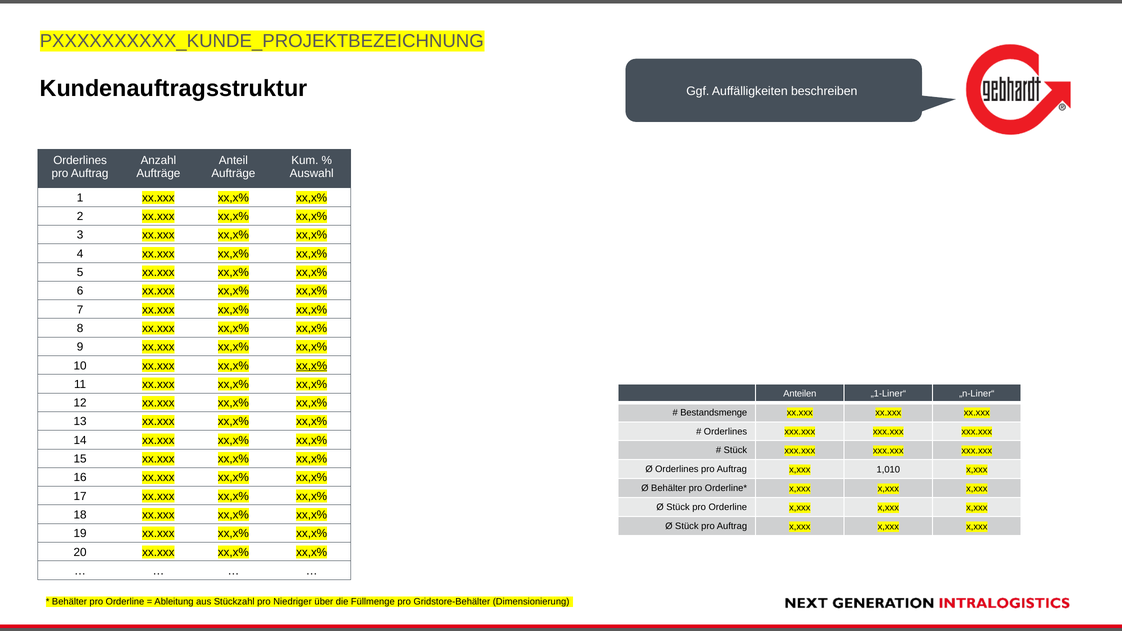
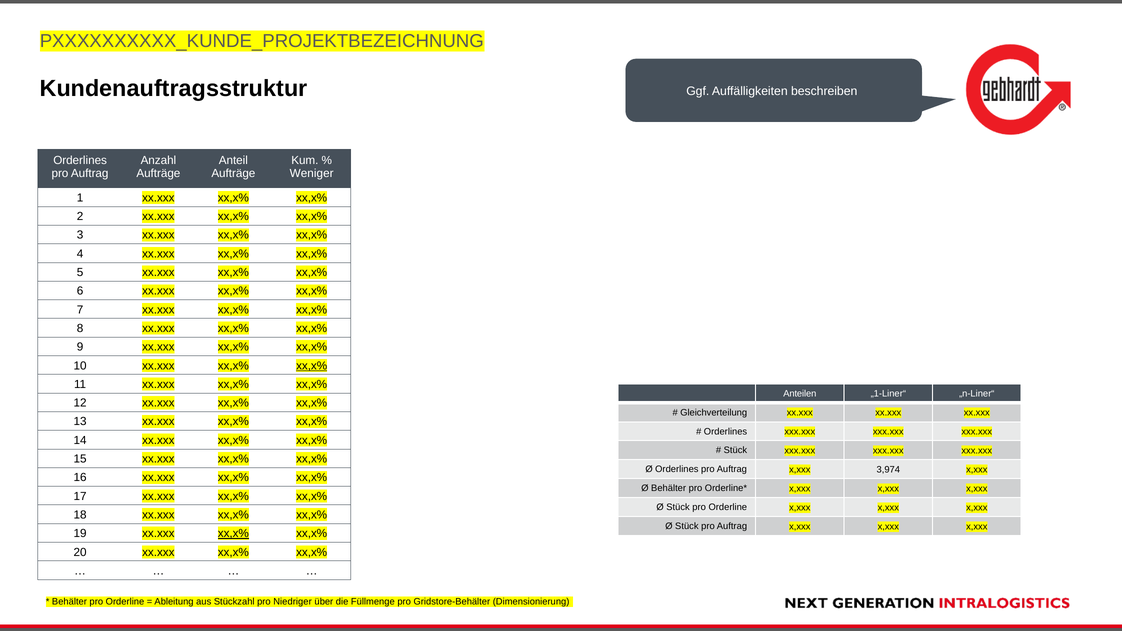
Auswahl: Auswahl -> Weniger (312, 173)
Bestandsmenge: Bestandsmenge -> Gleichverteilung (714, 413)
1,010: 1,010 -> 3,974 (888, 470)
xx,x% underline: none -> present (233, 534)
